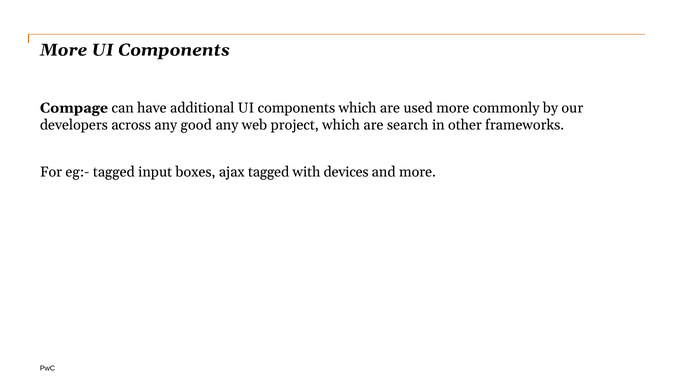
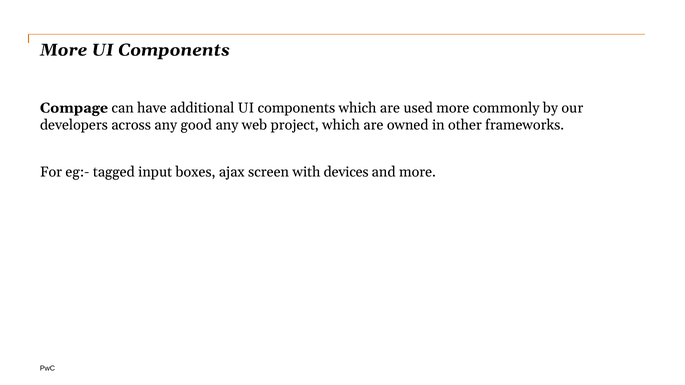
search: search -> owned (408, 125)
ajax tagged: tagged -> screen (269, 172)
